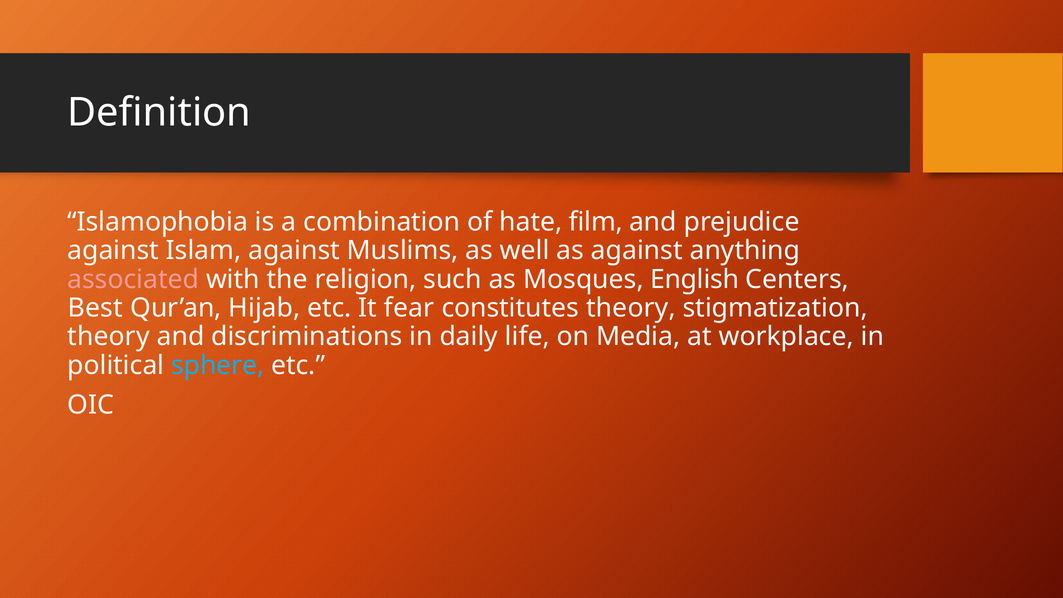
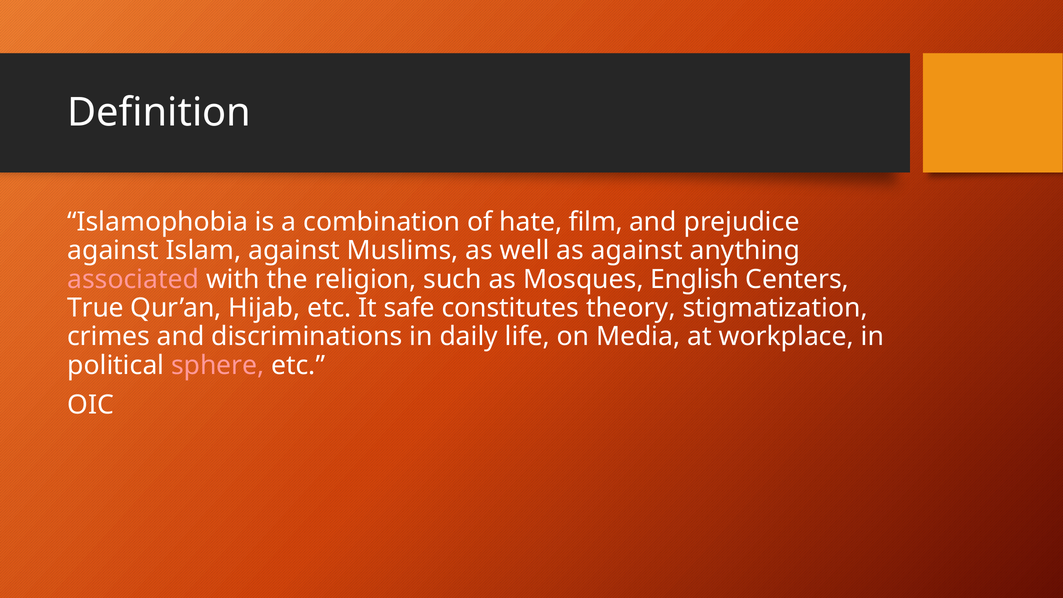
Best: Best -> True (95, 308)
fear: fear -> safe (409, 308)
theory: theory -> crimes (109, 337)
sphere colour: light blue -> pink (218, 365)
